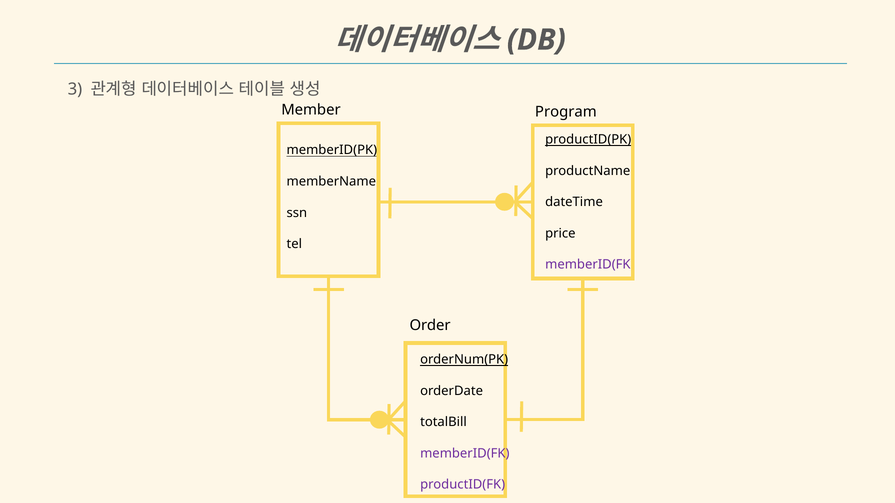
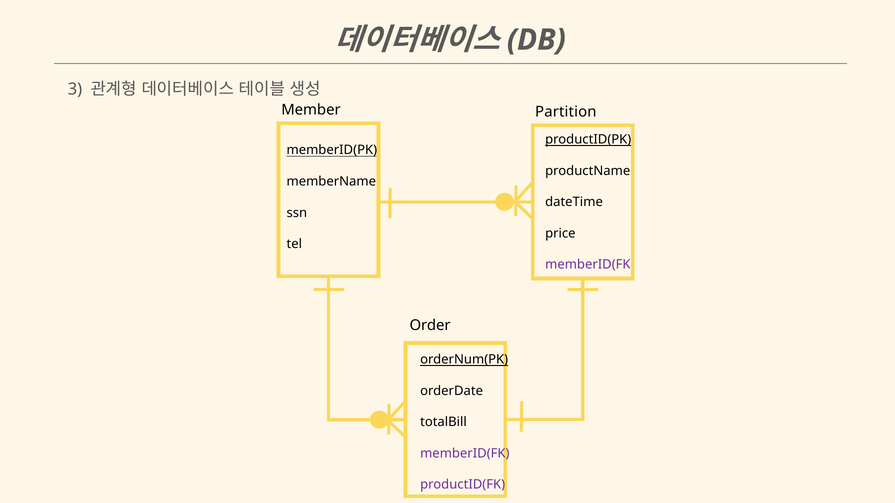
Program: Program -> Partition (566, 112)
